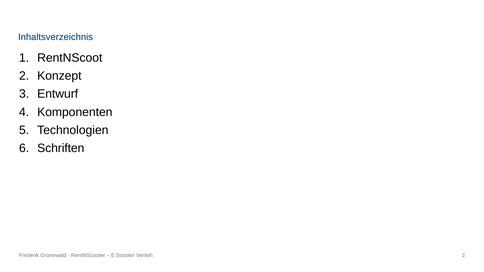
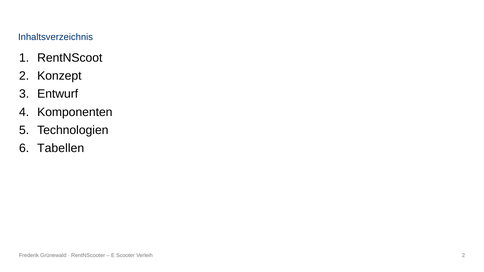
Schriften: Schriften -> Tabellen (61, 148)
